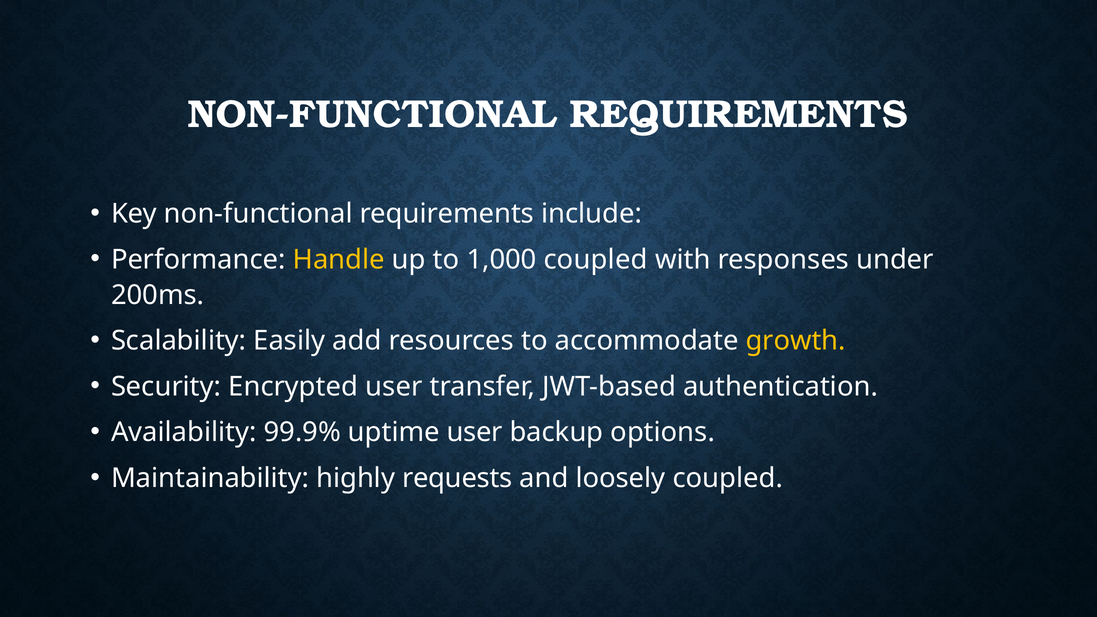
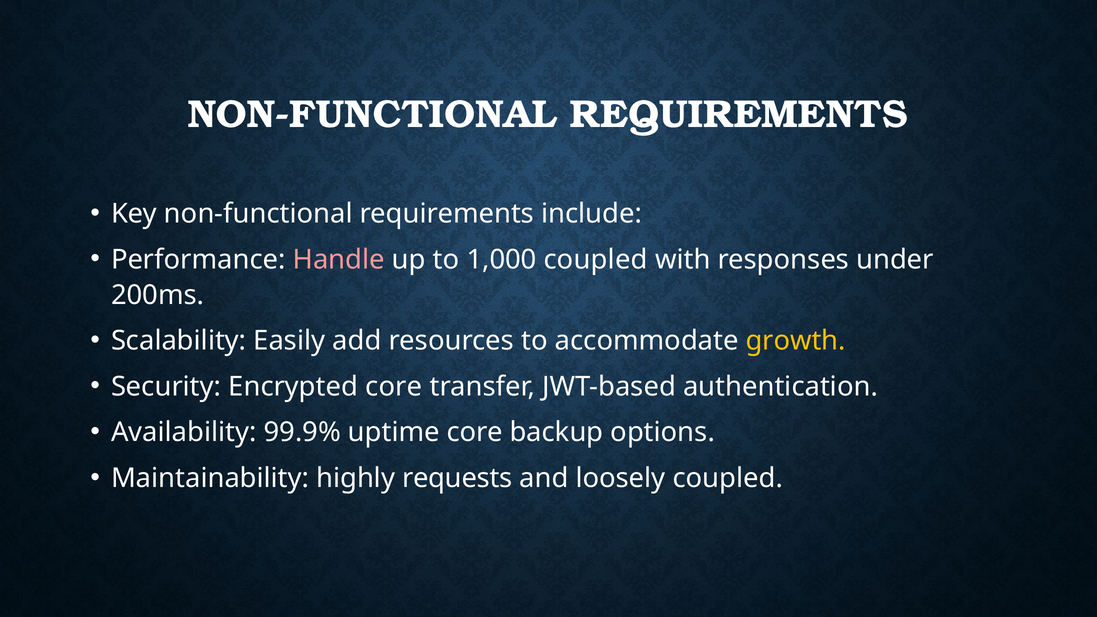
Handle colour: yellow -> pink (339, 260)
Encrypted user: user -> core (394, 387)
uptime user: user -> core (475, 432)
